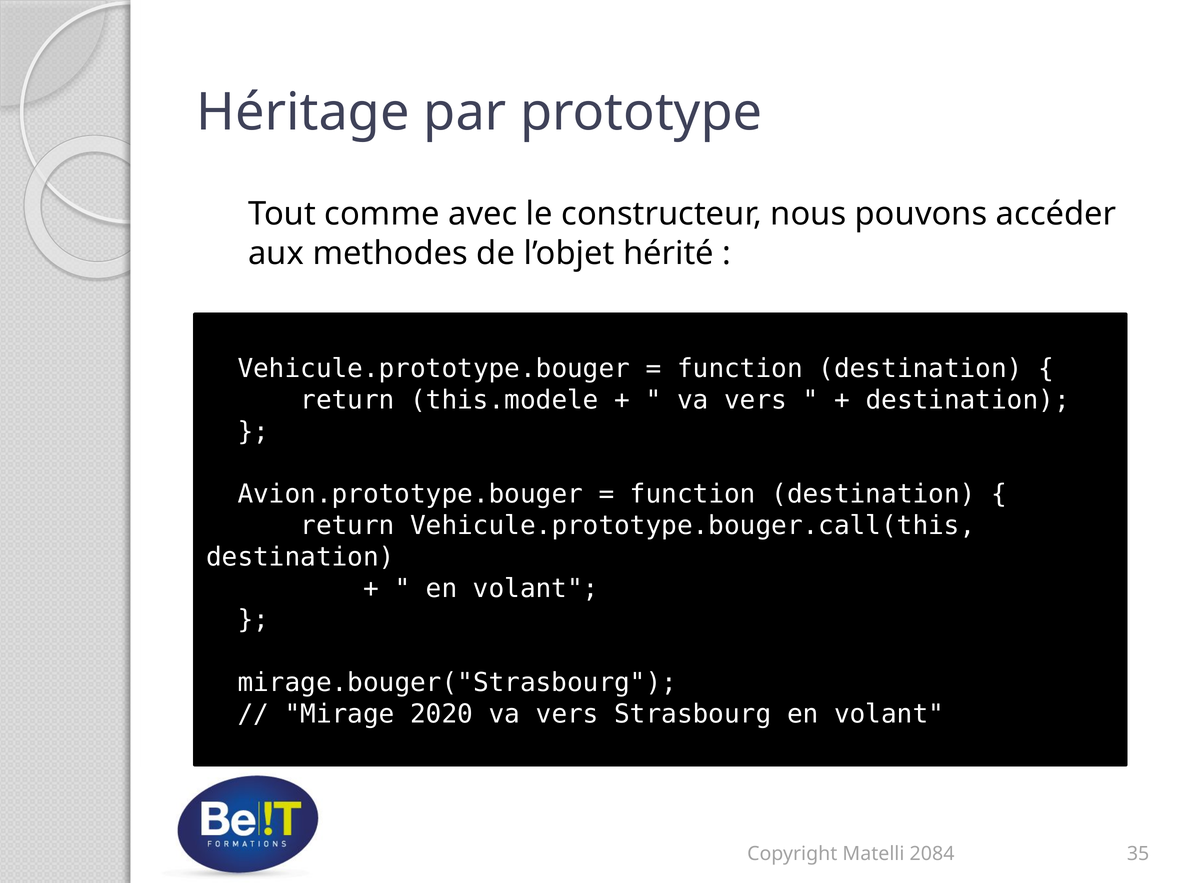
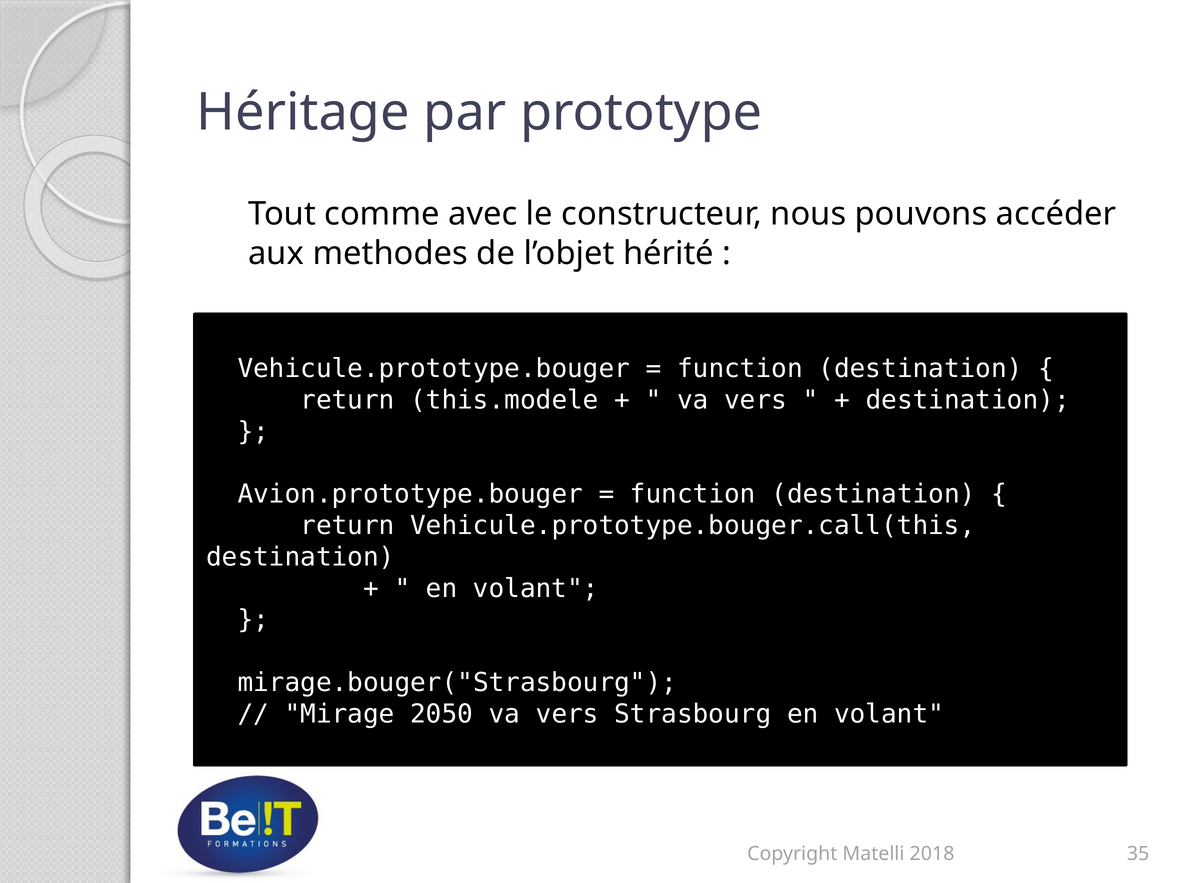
2020: 2020 -> 2050 (442, 714)
2084: 2084 -> 2018 (932, 854)
